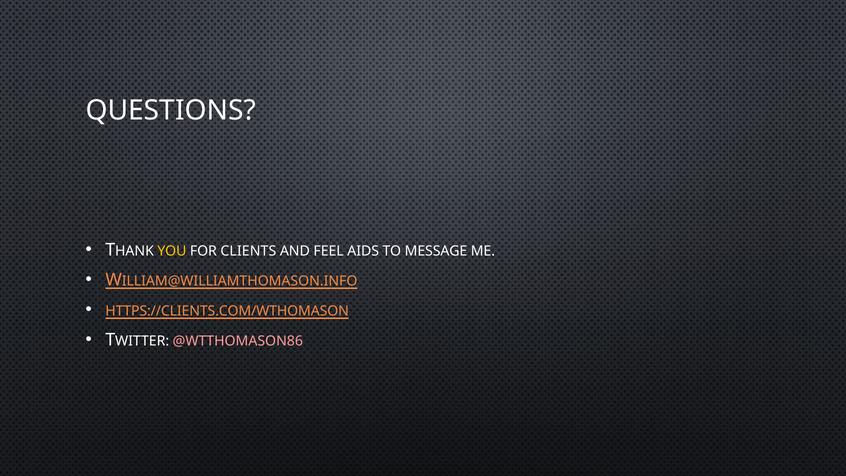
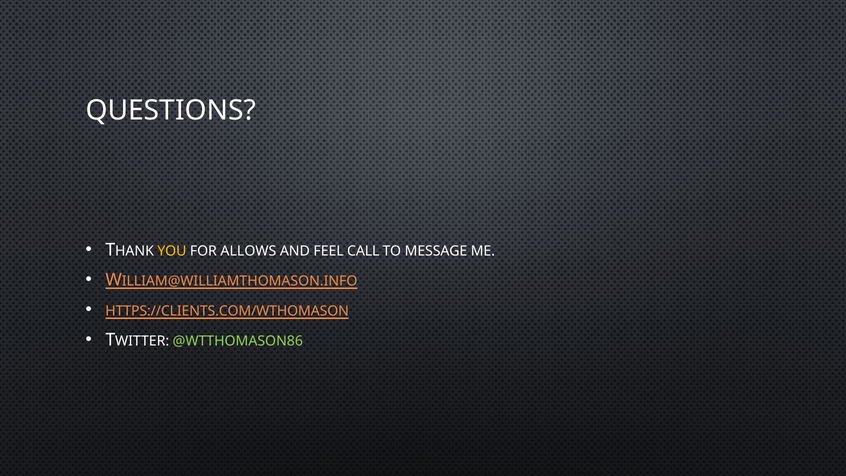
CLIENTS: CLIENTS -> ALLOWS (248, 251)
AIDS: AIDS -> CALL (363, 251)
@WTTHOMASON86 colour: pink -> light green (238, 341)
